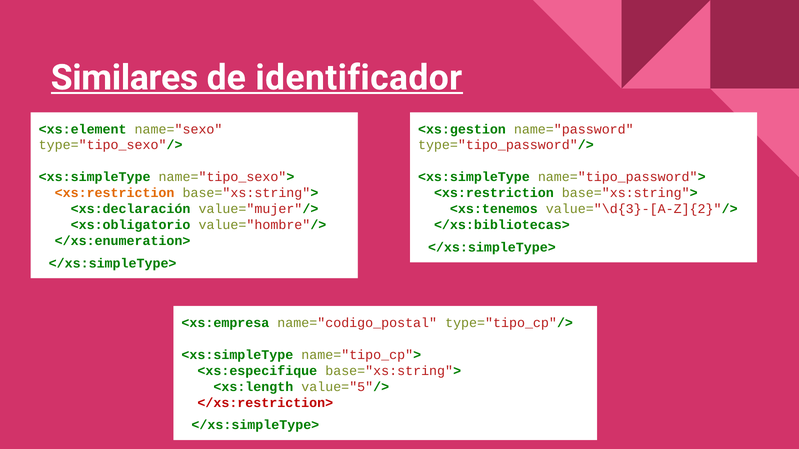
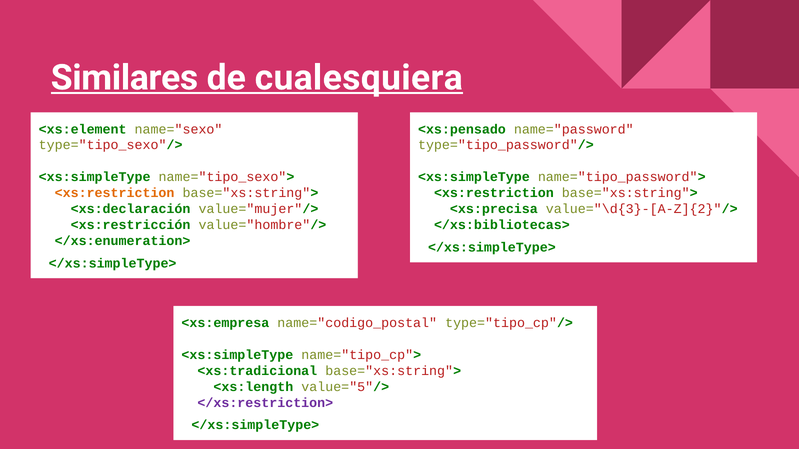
identificador: identificador -> cualesquiera (359, 78)
<xs:gestion: <xs:gestion -> <xs:pensado (462, 129)
<xs:tenemos: <xs:tenemos -> <xs:precisa (494, 209)
<xs:obligatorio: <xs:obligatorio -> <xs:restricción (131, 225)
<xs:especifique: <xs:especifique -> <xs:tradicional (257, 371)
</xs:restriction> colour: red -> purple (265, 403)
